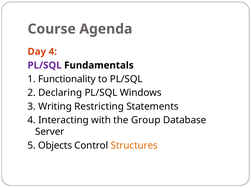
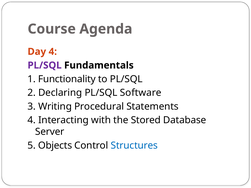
Windows: Windows -> Software (141, 93)
Restricting: Restricting -> Procedural (99, 107)
Group: Group -> Stored (146, 120)
Structures colour: orange -> blue (134, 146)
